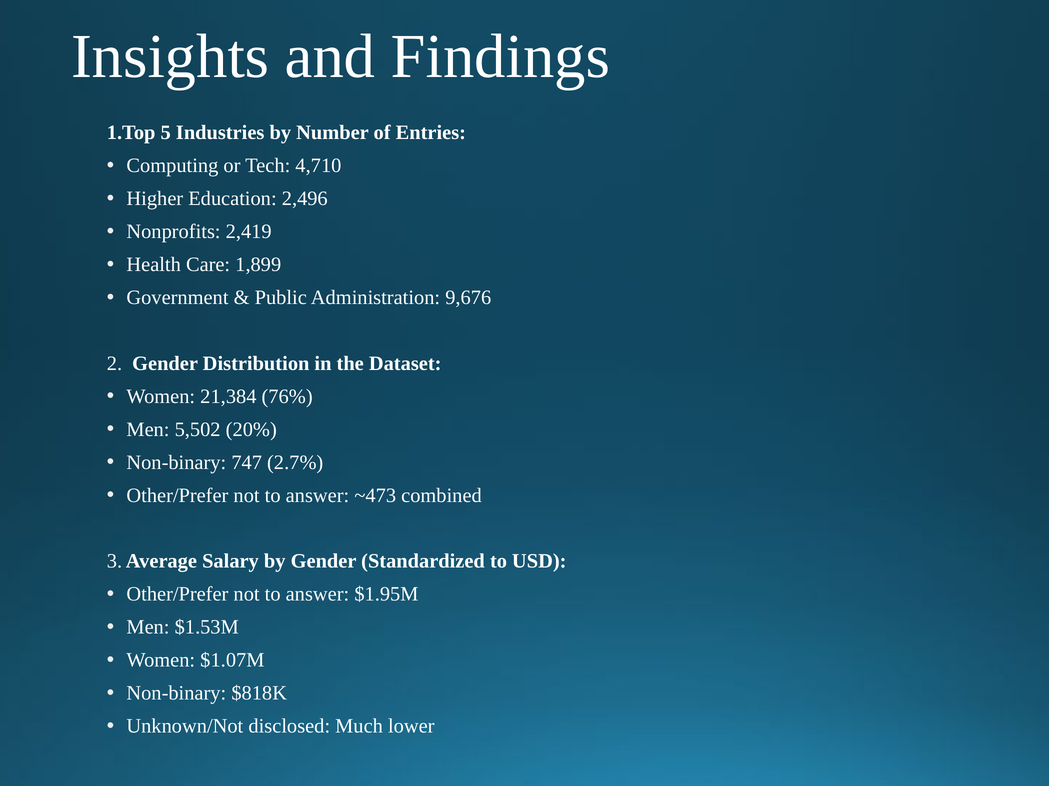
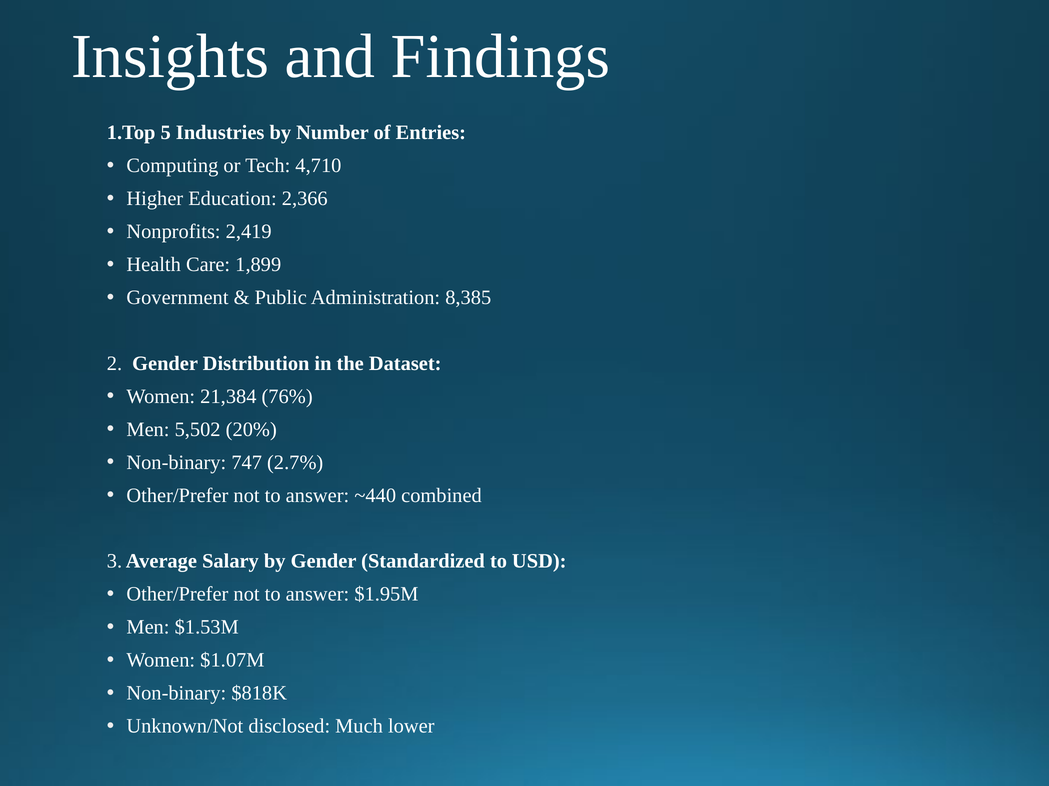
2,496: 2,496 -> 2,366 (305, 199)
9,676: 9,676 -> 8,385 (468, 298)
~473: ~473 -> ~440 (375, 496)
